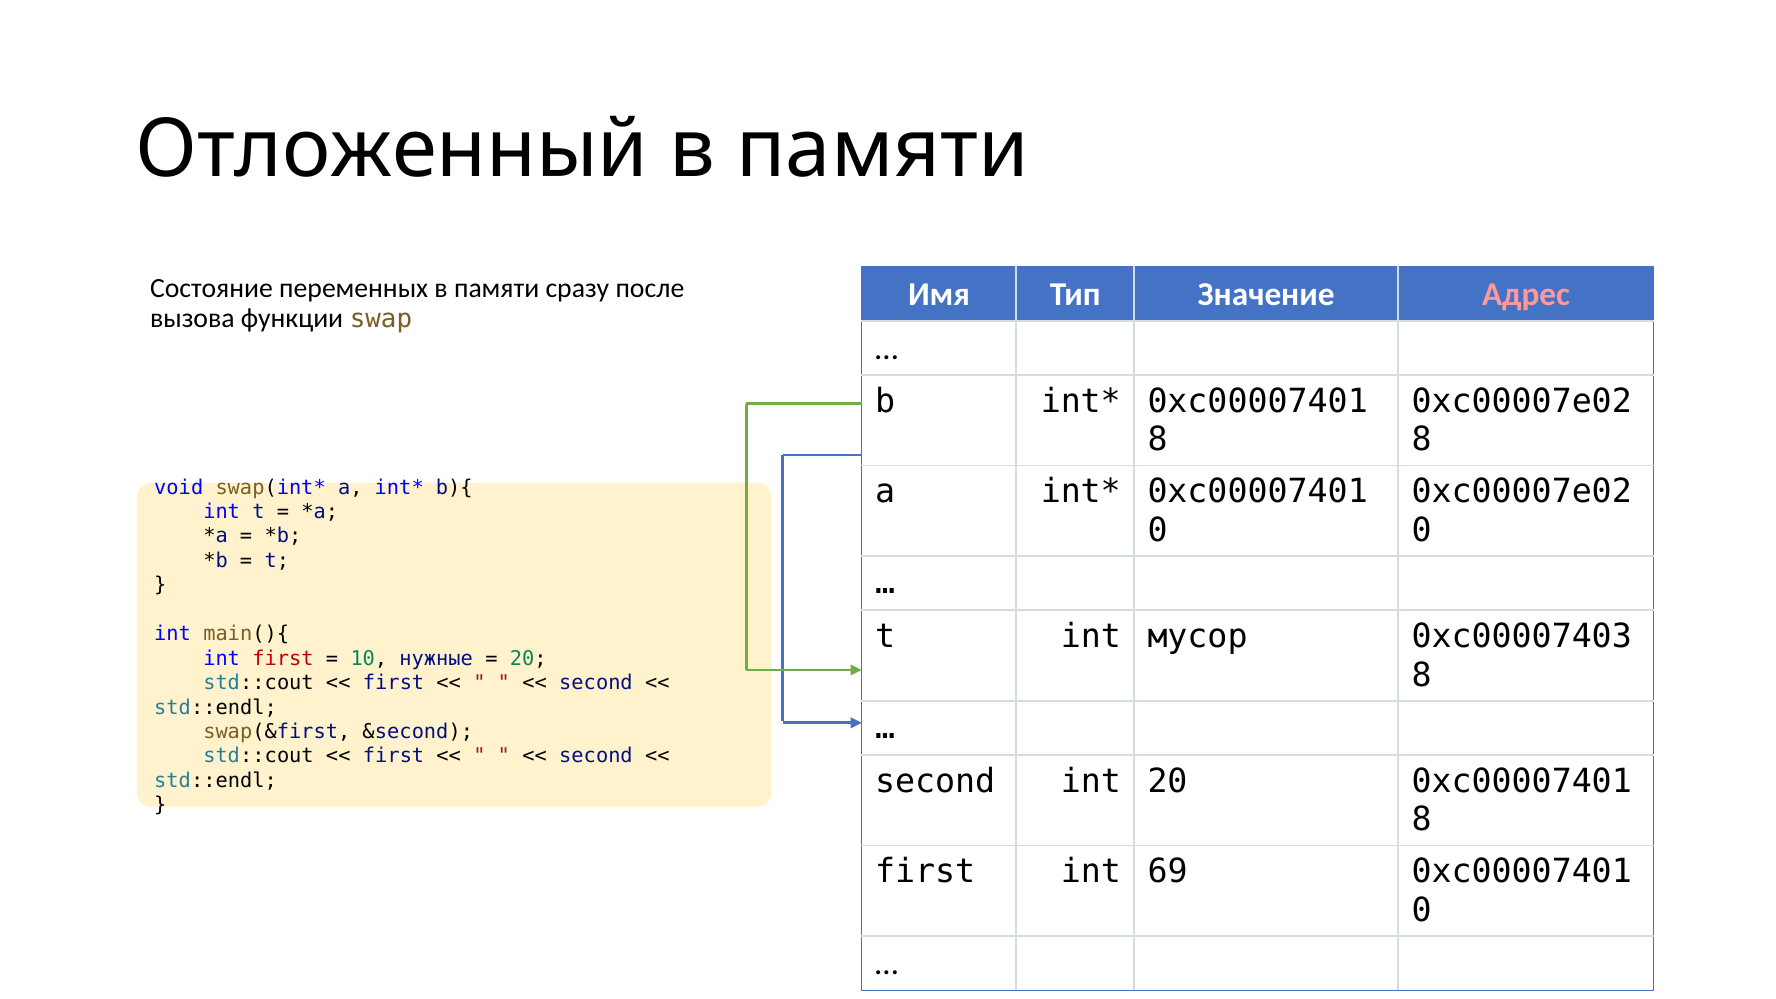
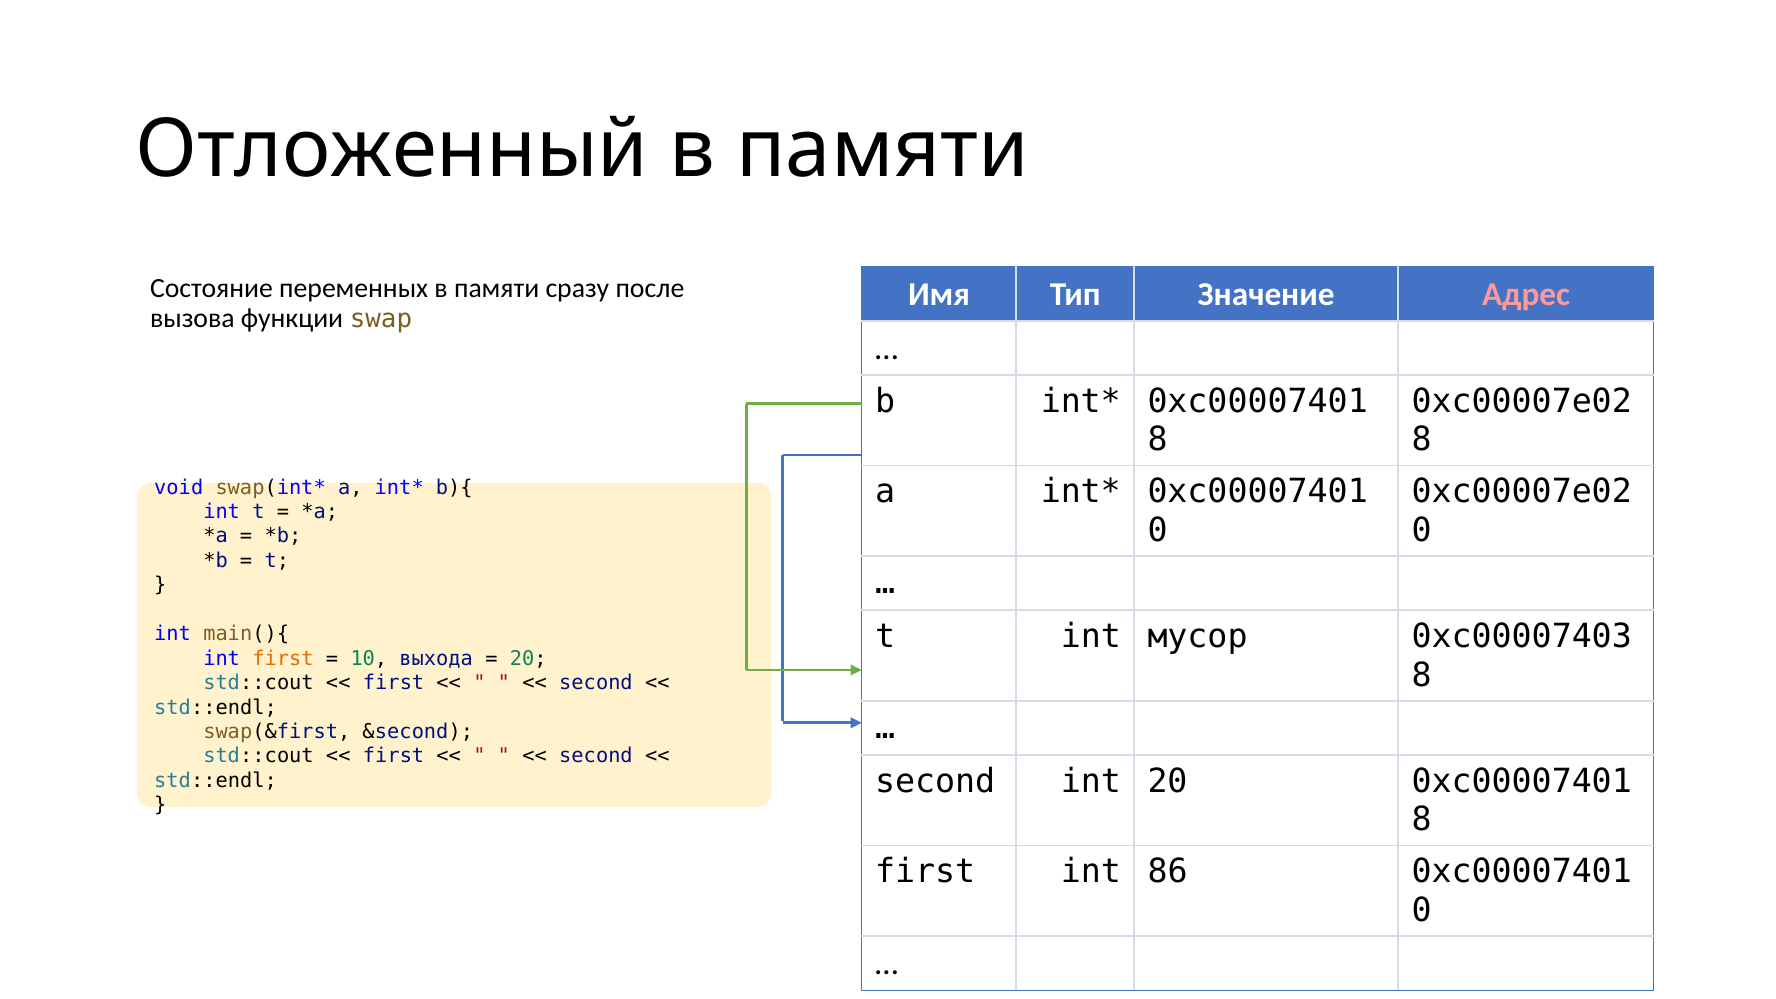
first colour: red -> orange (283, 658)
нужные: нужные -> выхода (436, 658)
69: 69 -> 86 (1168, 872)
